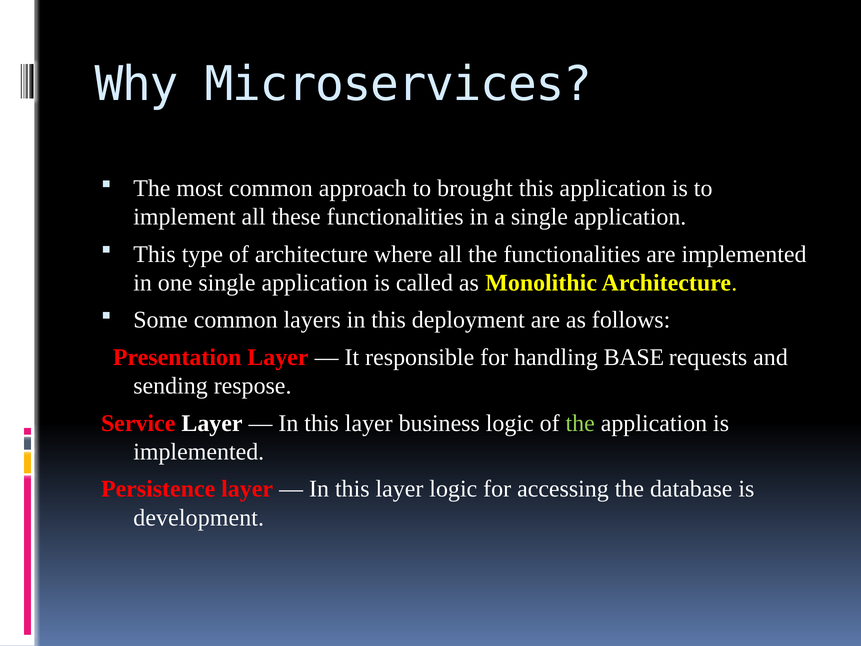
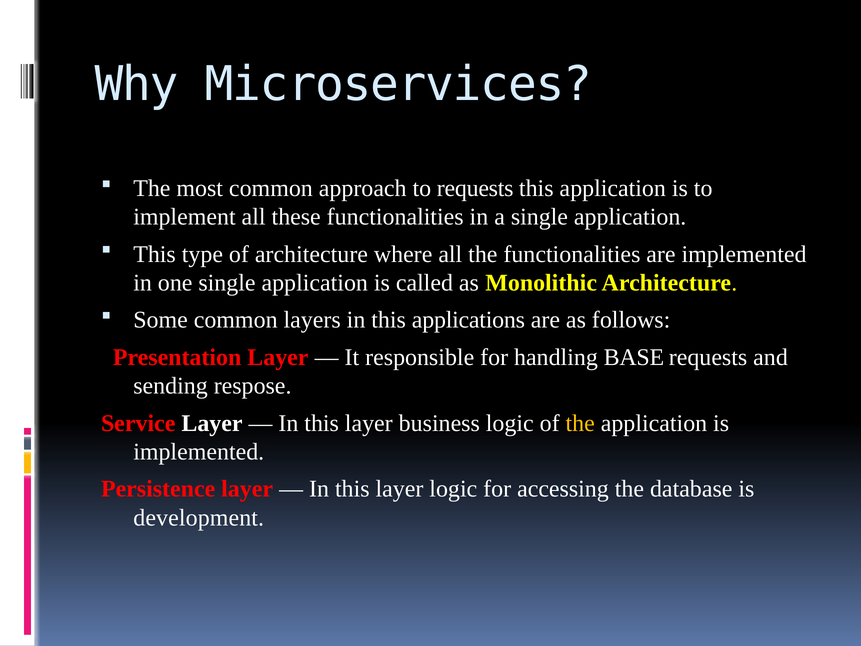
to brought: brought -> requests (475, 188)
deployment: deployment -> applications (468, 320)
the colour: light green -> yellow (580, 423)
